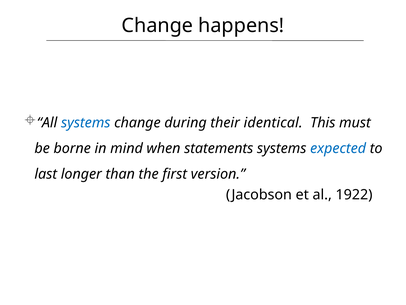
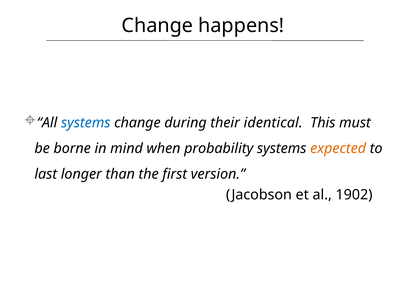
statements: statements -> probability (219, 148)
expected colour: blue -> orange (338, 148)
1922: 1922 -> 1902 (354, 195)
